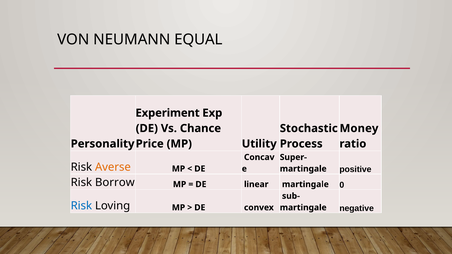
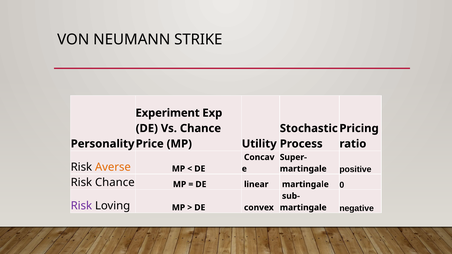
EQUAL: EQUAL -> STRIKE (198, 40)
Money: Money -> Pricing (359, 129)
Risk Borrow: Borrow -> Chance (115, 183)
Risk colour: blue -> purple (81, 206)
